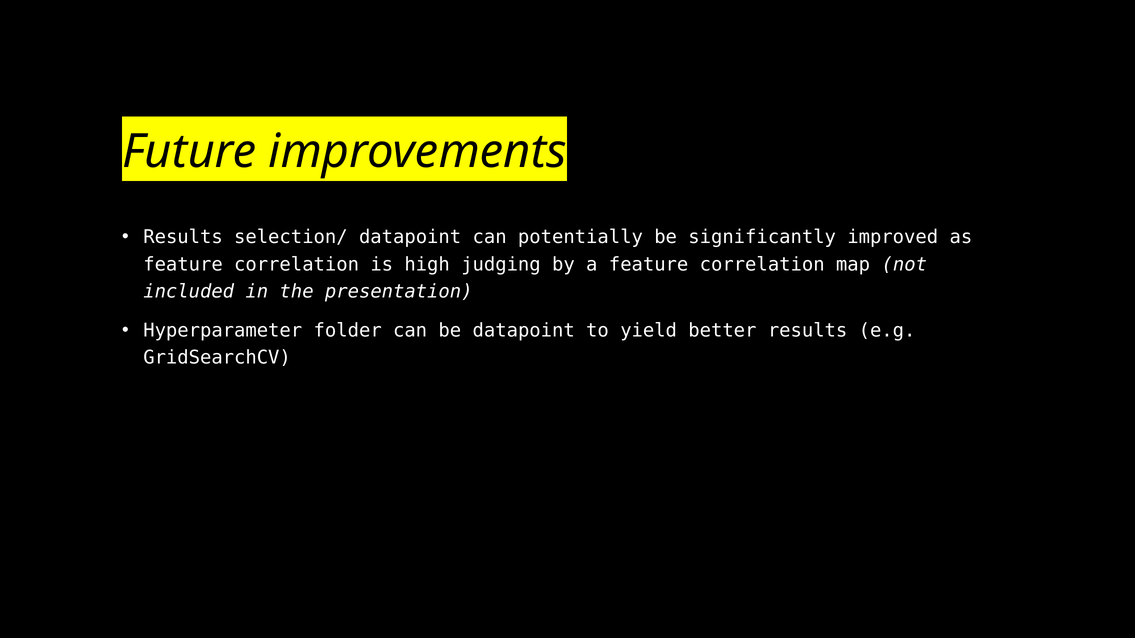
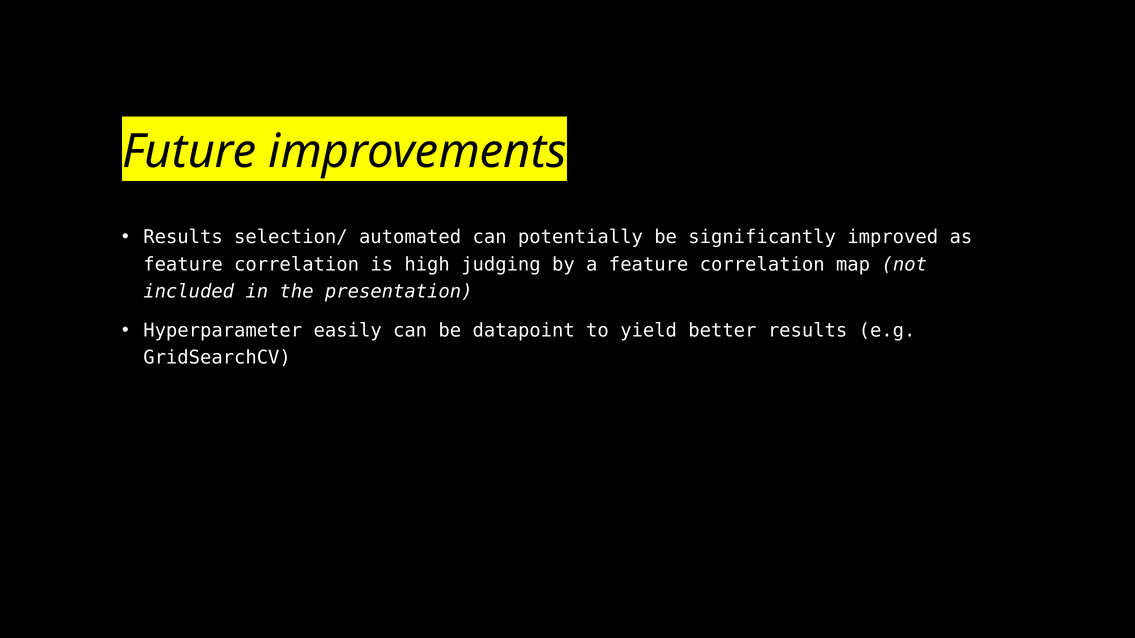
selection/ datapoint: datapoint -> automated (410, 237)
folder: folder -> easily (348, 331)
